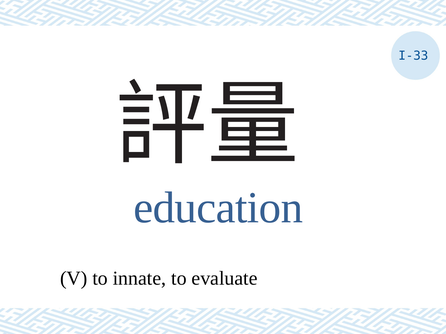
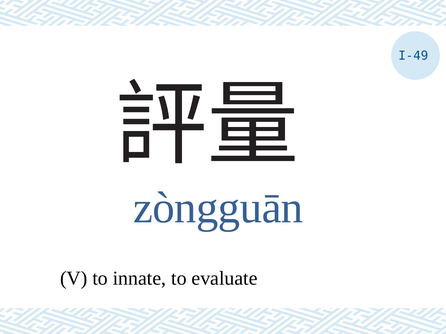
I-33: I-33 -> I-49 (413, 56)
education: education -> zòngguān (218, 208)
